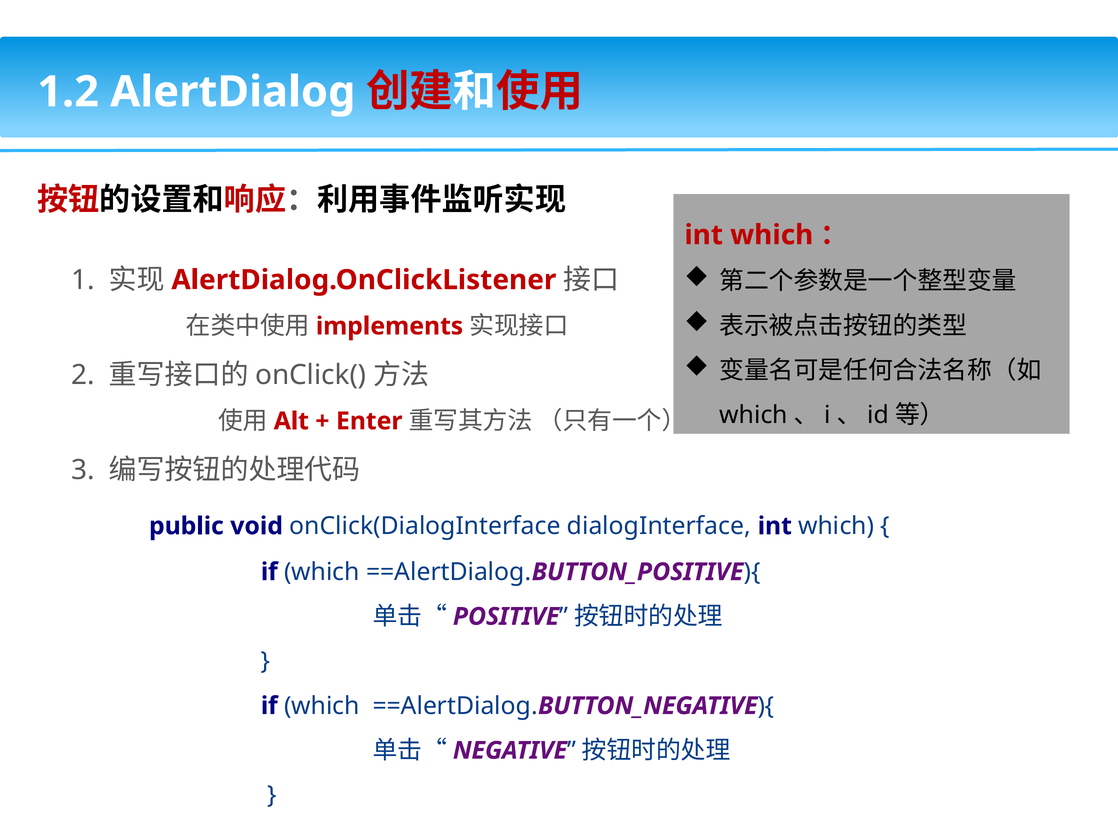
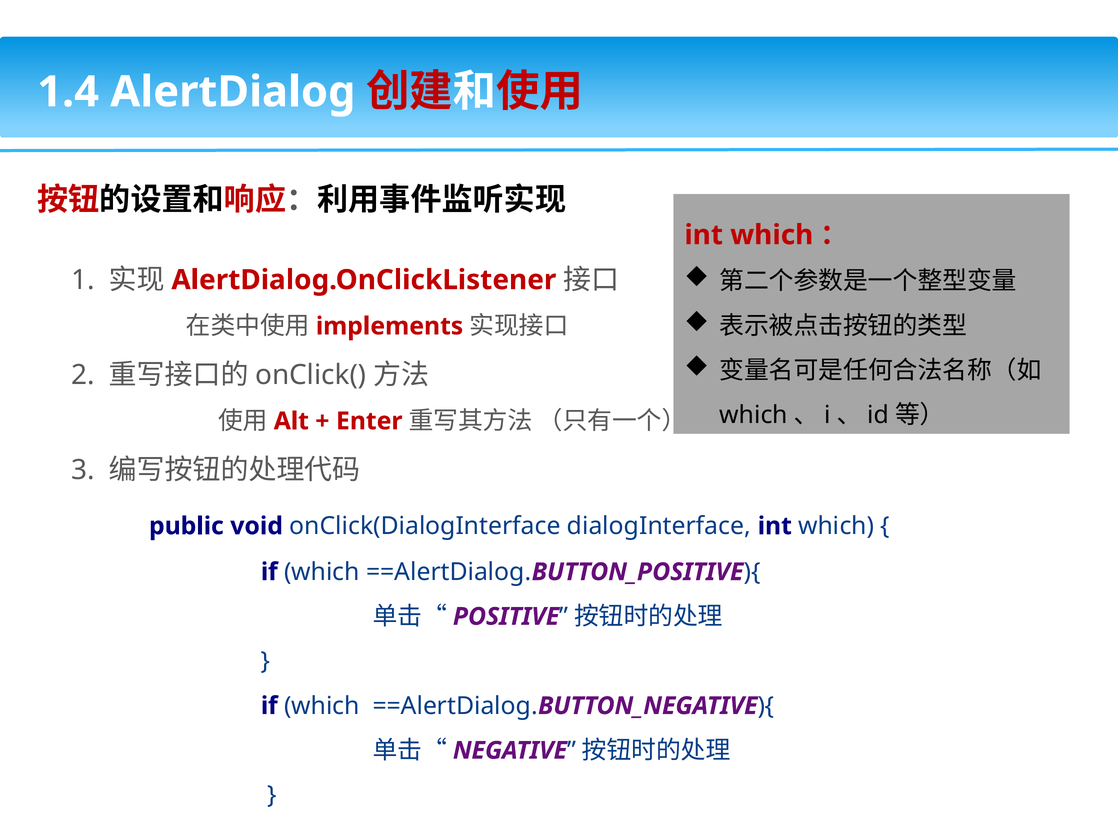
1.2: 1.2 -> 1.4 (68, 92)
